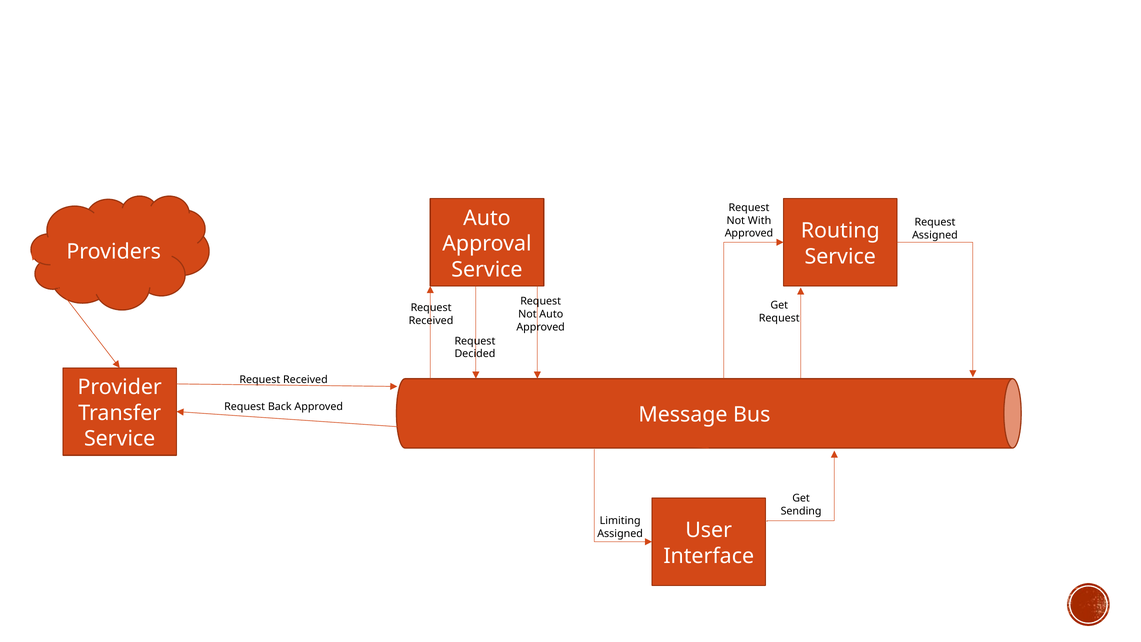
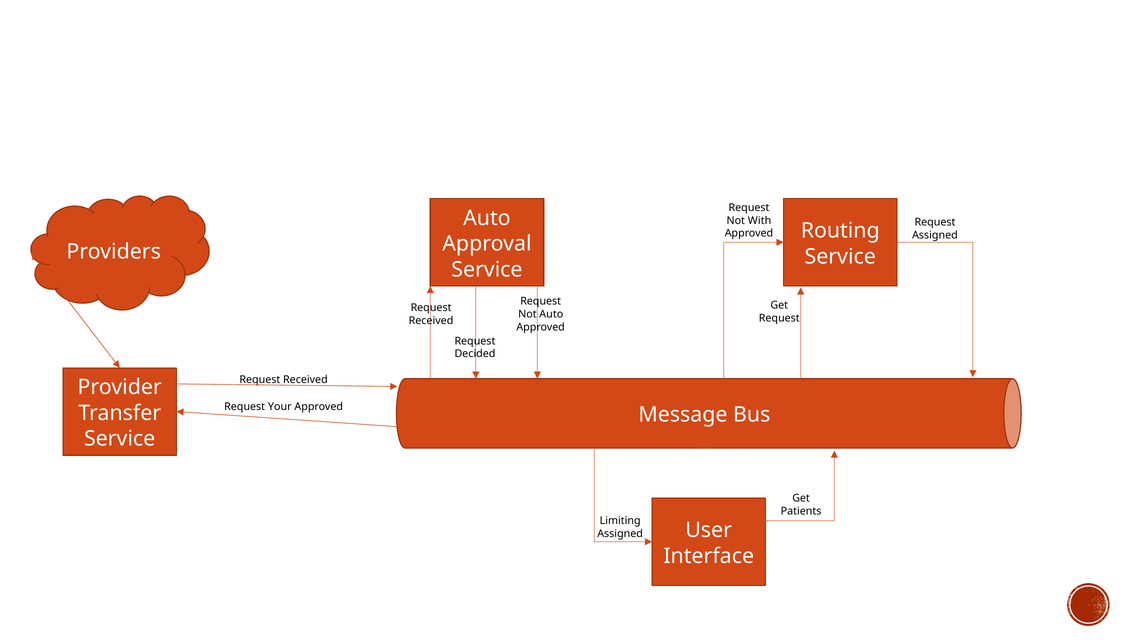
Back: Back -> Your (280, 407)
Sending: Sending -> Patients (801, 511)
